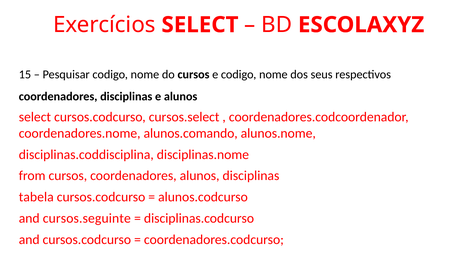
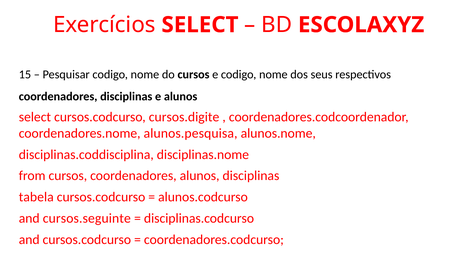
cursos.select: cursos.select -> cursos.digite (184, 117)
alunos.comando: alunos.comando -> alunos.pesquisa (191, 133)
